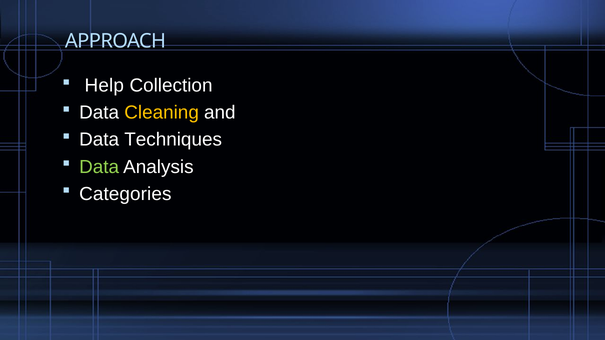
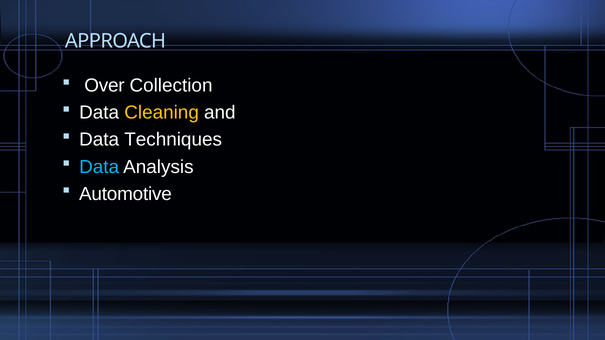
Help: Help -> Over (104, 86)
Data colour: light green -> light blue (99, 167)
Categories: Categories -> Automotive (125, 194)
